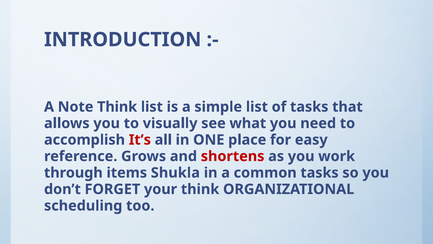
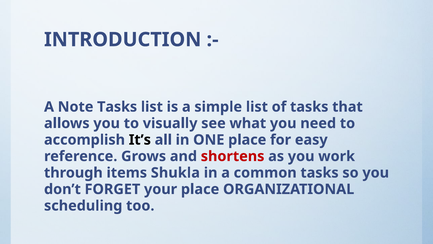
Note Think: Think -> Tasks (117, 107)
It’s colour: red -> black (140, 140)
your think: think -> place (200, 189)
